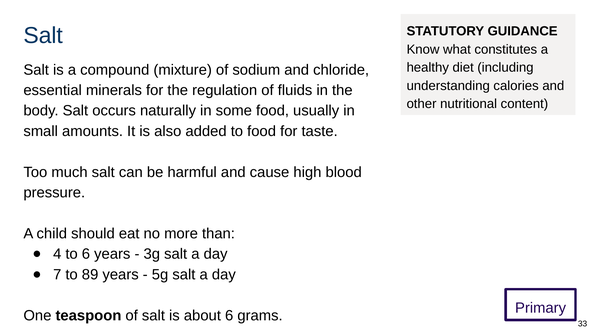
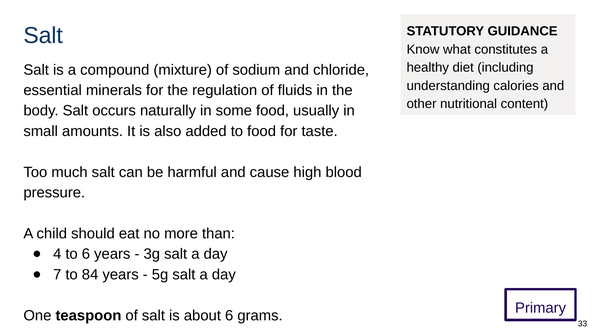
89: 89 -> 84 (90, 274)
